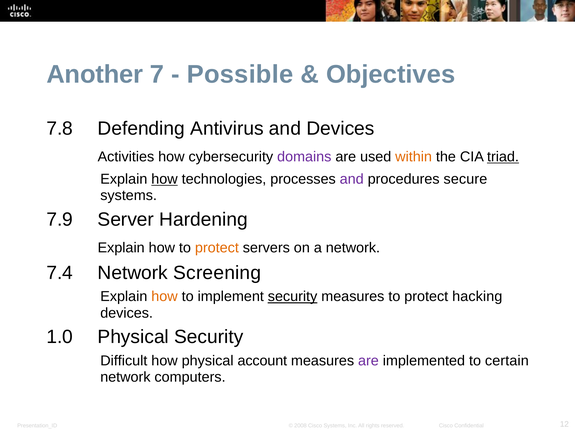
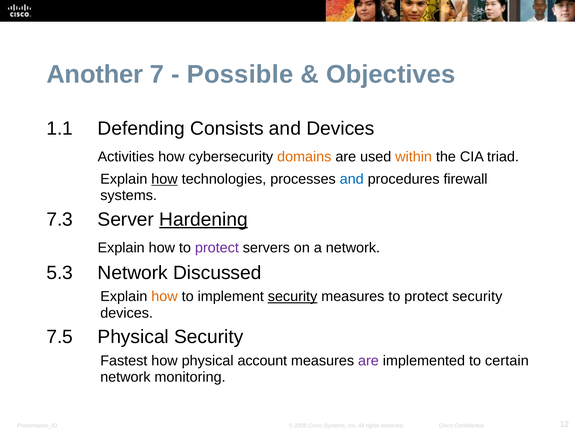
7.8: 7.8 -> 1.1 (60, 129)
Antivirus: Antivirus -> Consists (227, 129)
domains colour: purple -> orange (304, 157)
triad underline: present -> none (503, 157)
and colour: purple -> blue (352, 179)
secure: secure -> firewall (466, 179)
7.9: 7.9 -> 7.3 (60, 220)
Hardening underline: none -> present (204, 220)
protect colour: orange -> purple (217, 248)
7.4: 7.4 -> 5.3 (60, 273)
Screening: Screening -> Discussed (217, 273)
protect hacking: hacking -> security (477, 297)
1.0: 1.0 -> 7.5 (60, 337)
Difficult: Difficult -> Fastest (124, 361)
computers: computers -> monitoring (190, 377)
